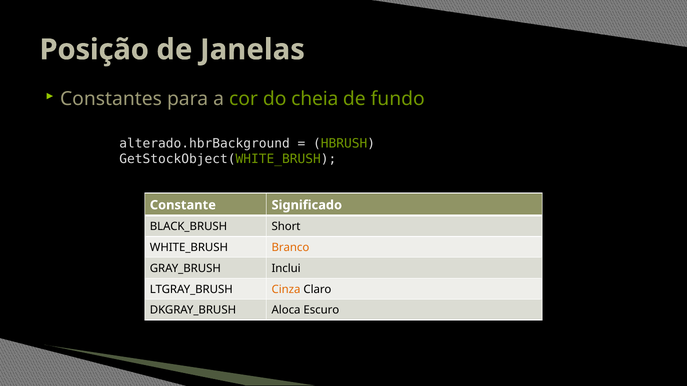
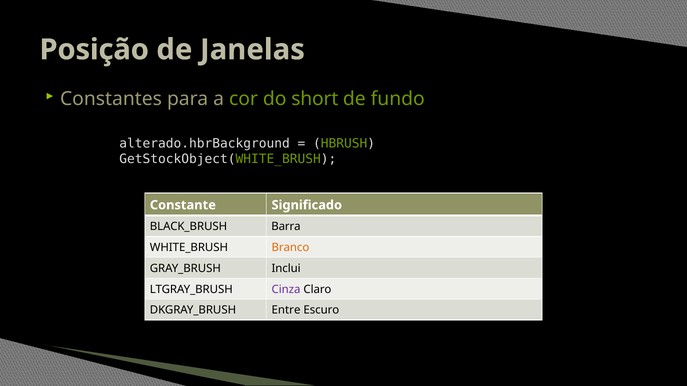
cheia: cheia -> short (315, 99)
Short: Short -> Barra (286, 227)
Cinza colour: orange -> purple (286, 290)
Aloca: Aloca -> Entre (286, 310)
